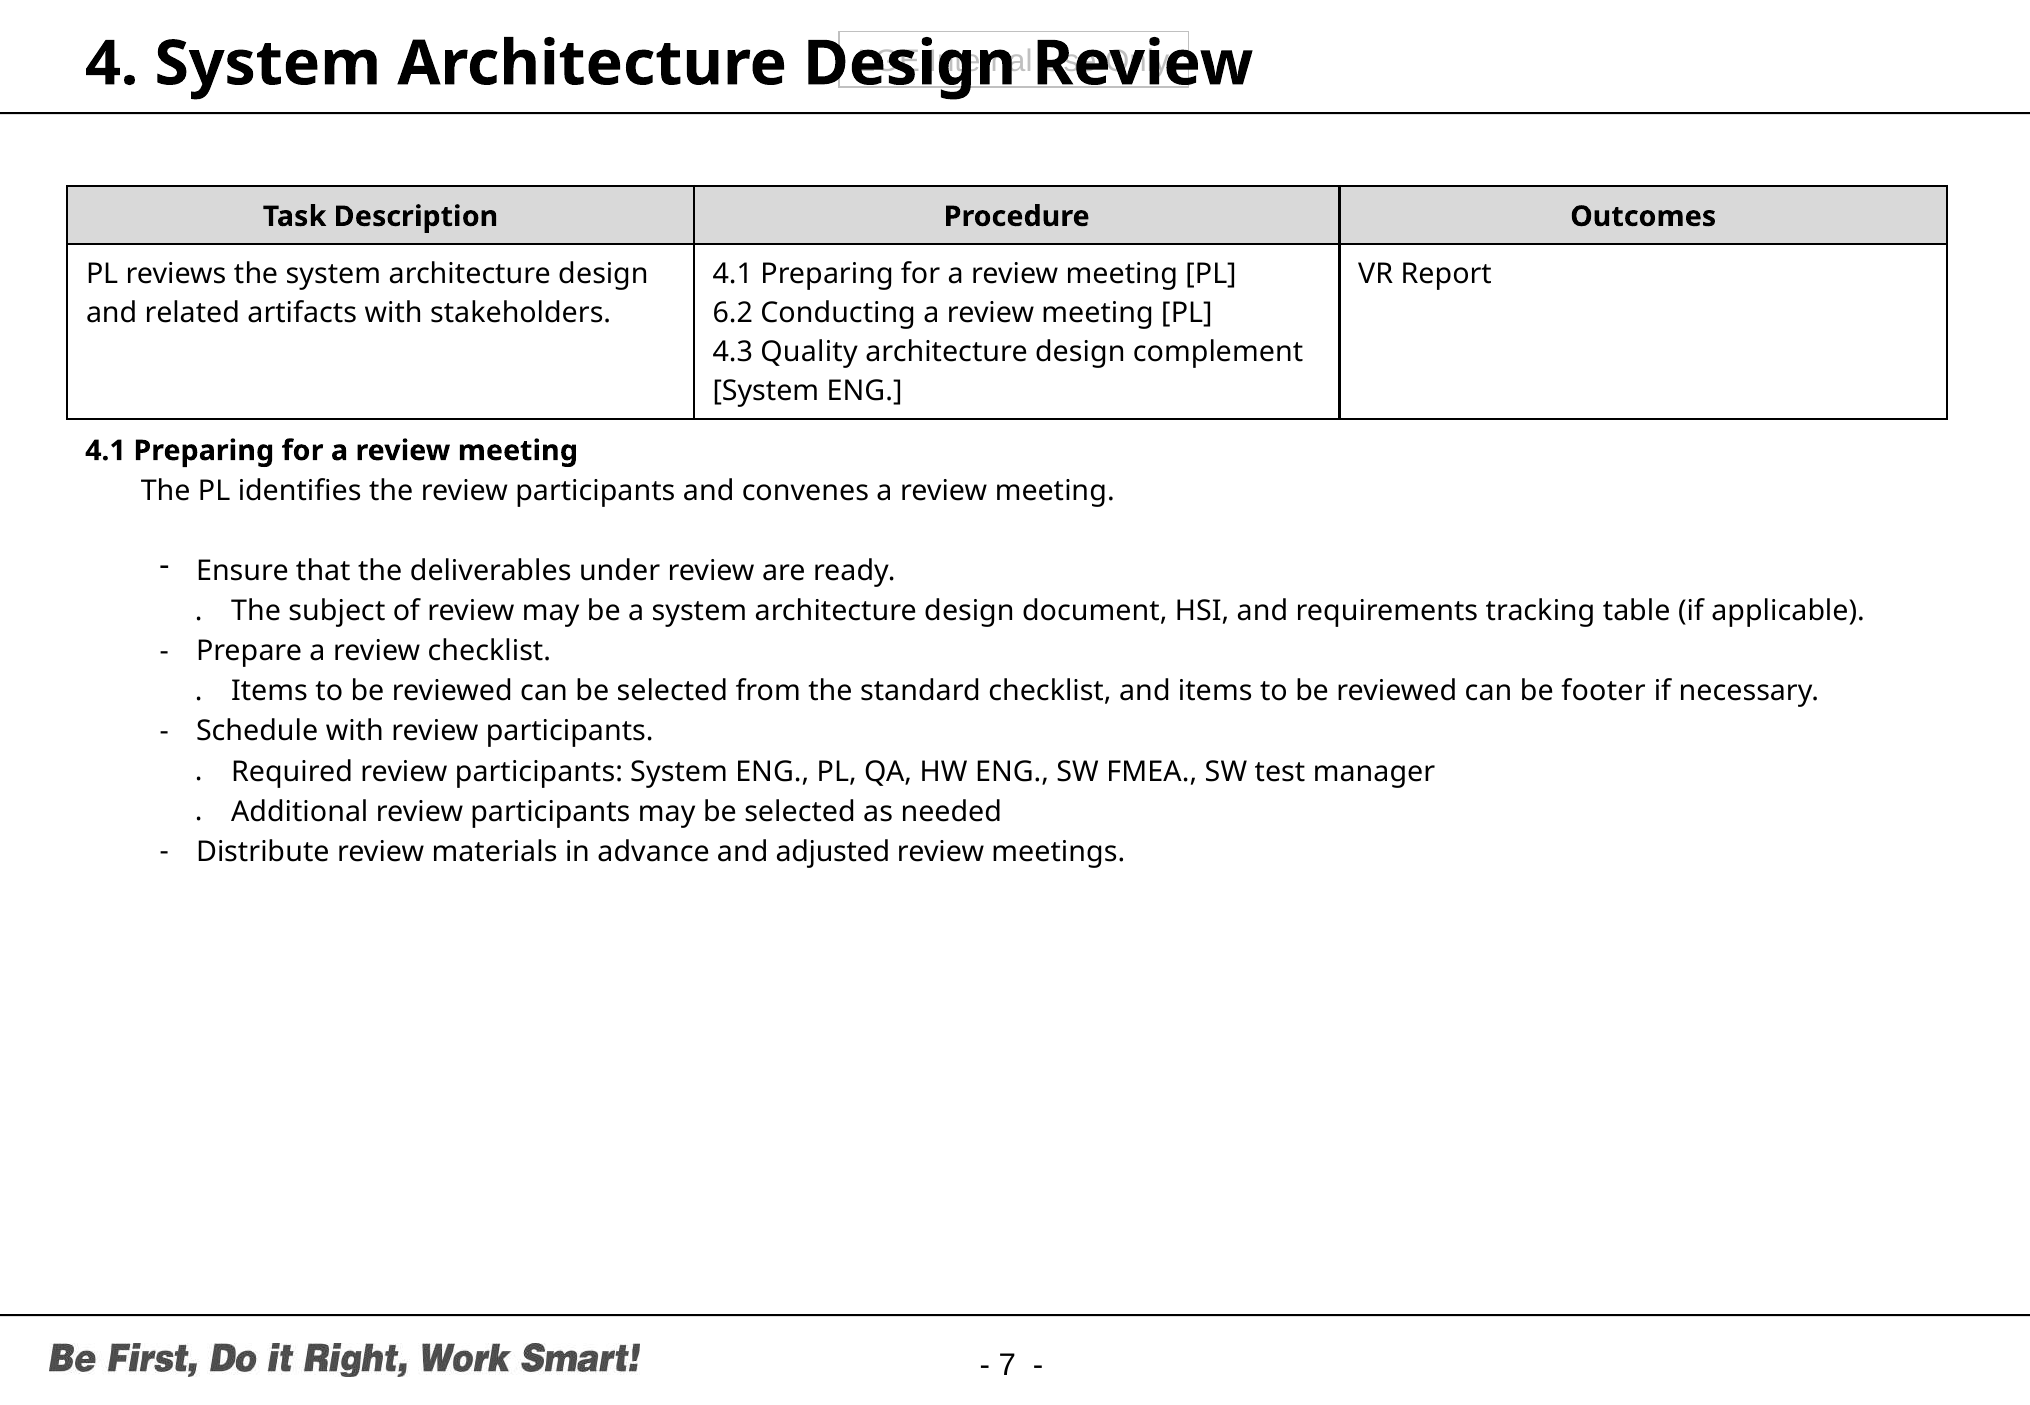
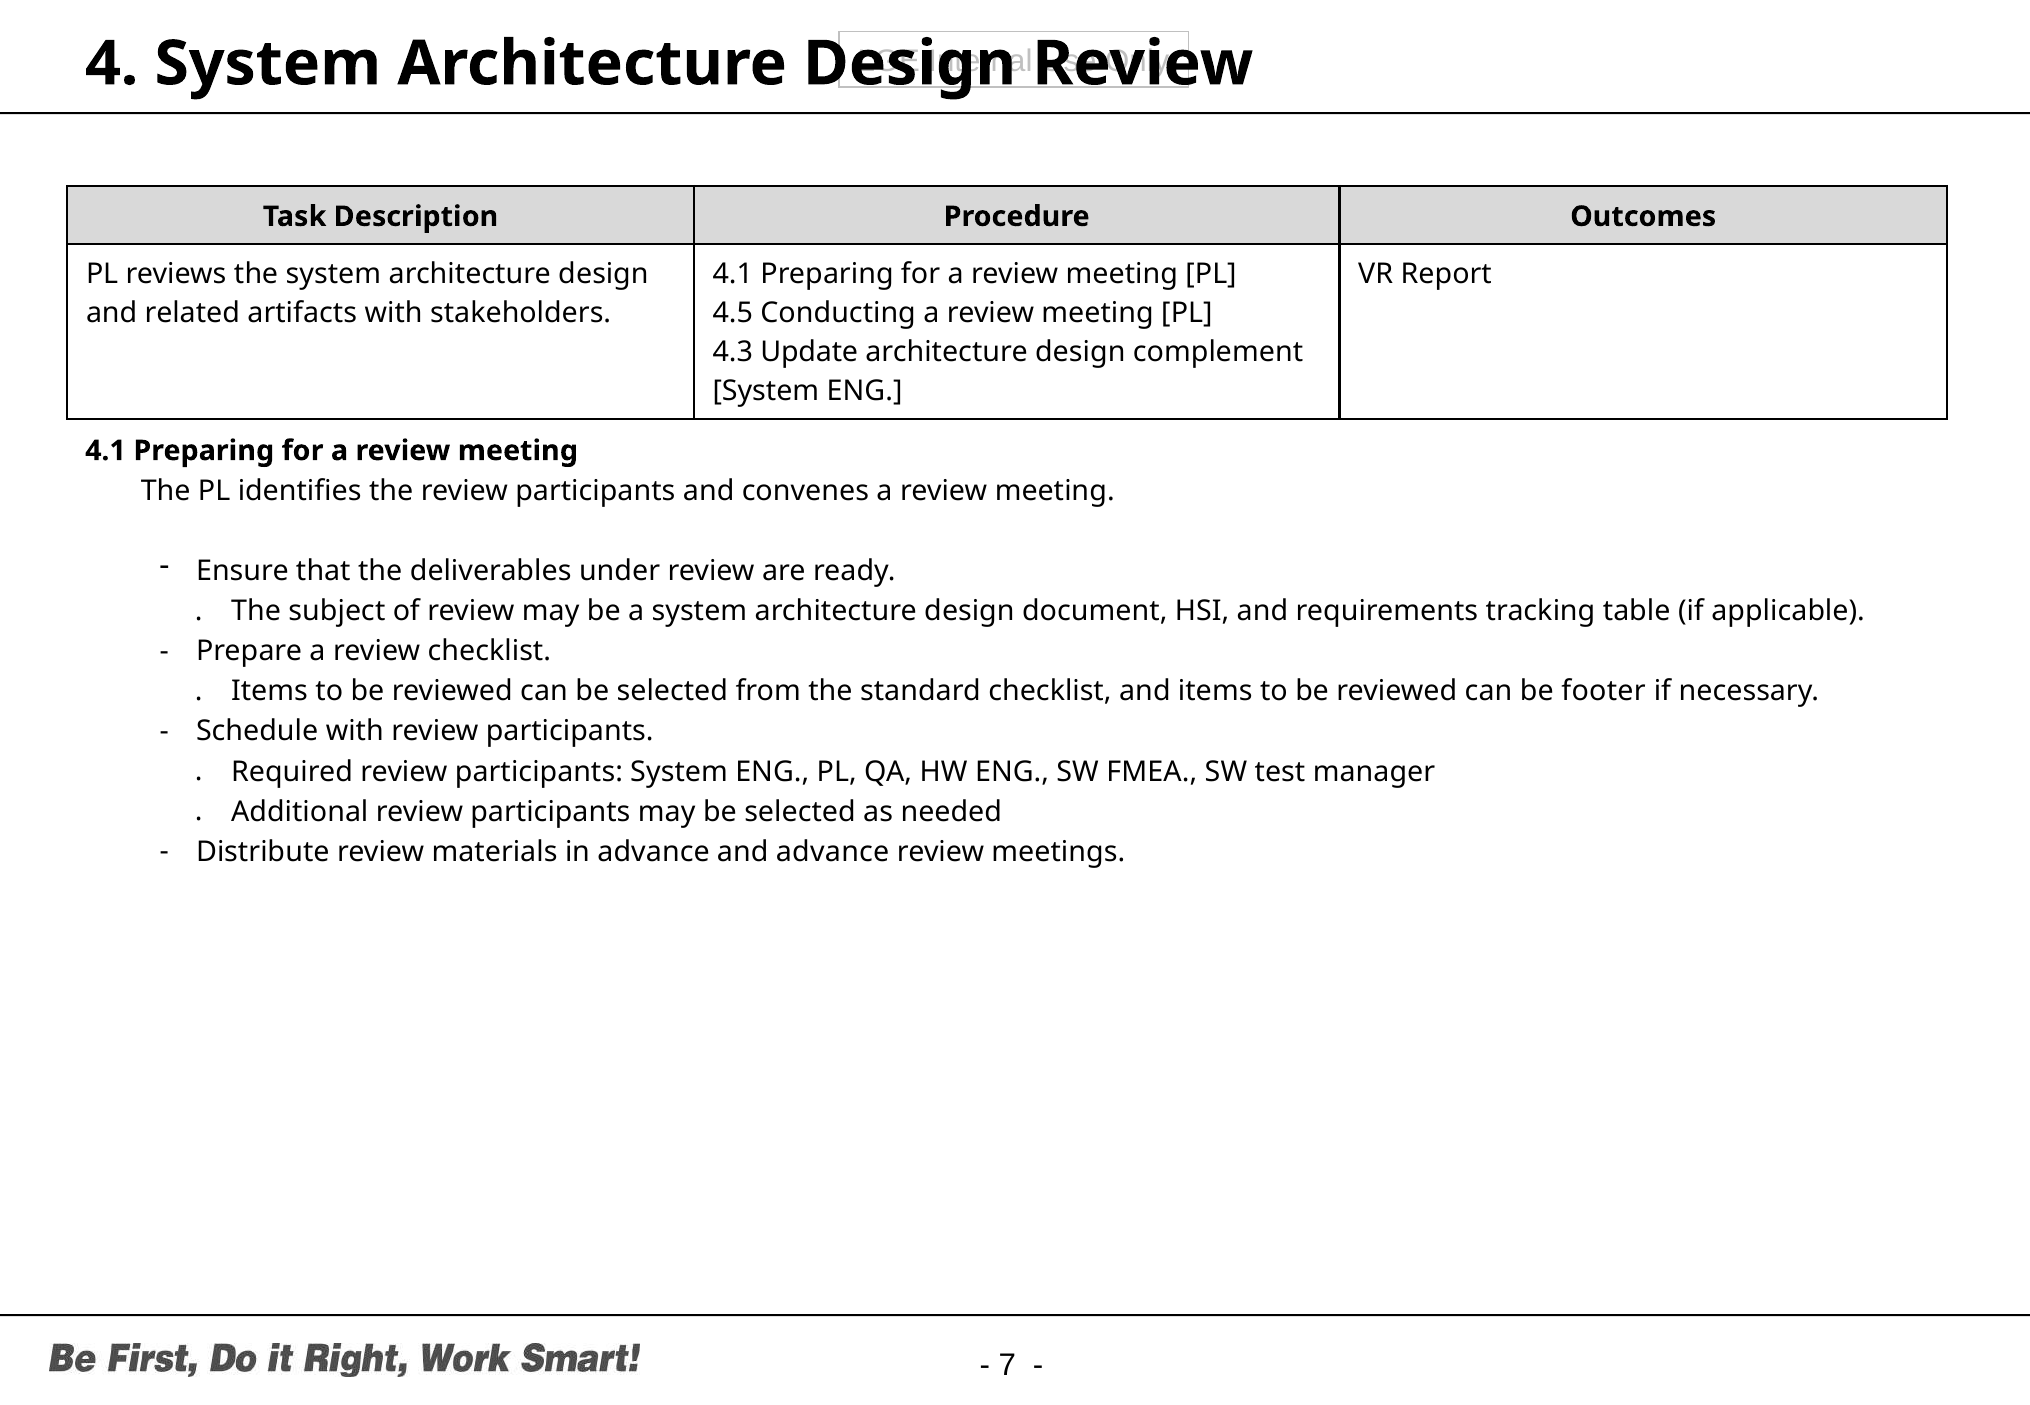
6.2: 6.2 -> 4.5 (733, 313)
Quality: Quality -> Update (809, 352)
and adjusted: adjusted -> advance (833, 852)
